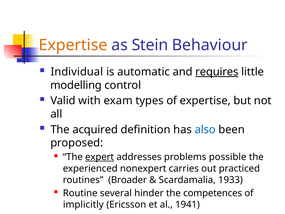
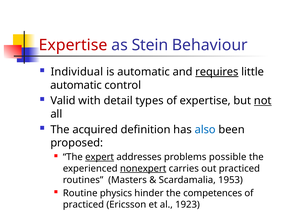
Expertise colour: orange -> red (73, 45)
modelling: modelling -> automatic (76, 85)
exam: exam -> detail (118, 101)
not underline: none -> present (263, 101)
nonexpert underline: none -> present (143, 168)
Broader: Broader -> Masters (128, 180)
1933: 1933 -> 1953 (230, 180)
several: several -> physics (116, 193)
implicitly: implicitly -> practiced (83, 204)
1941: 1941 -> 1923 (187, 204)
